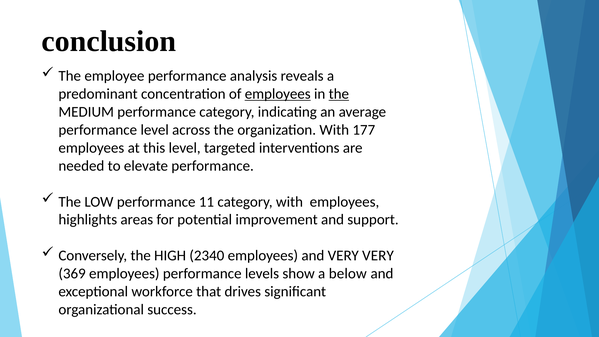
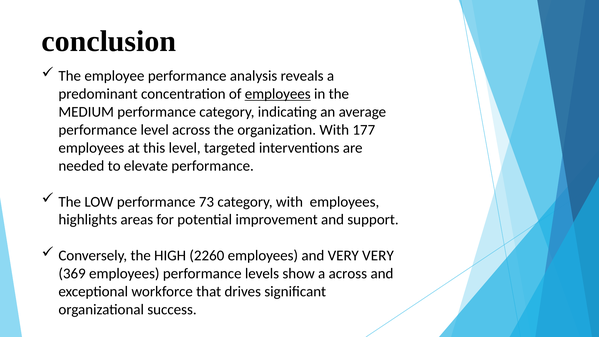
the underline: present -> none (339, 94)
11: 11 -> 73 (206, 202)
2340: 2340 -> 2260 (207, 256)
a below: below -> across (348, 274)
